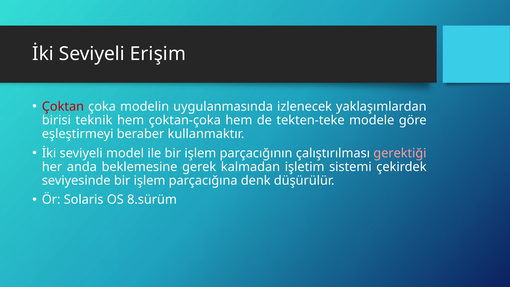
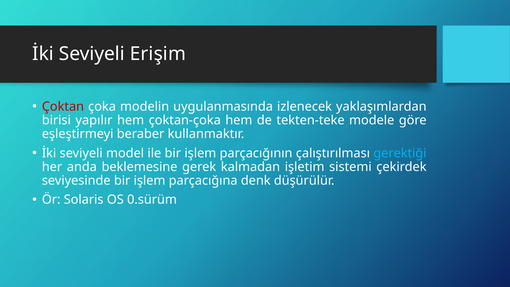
teknik: teknik -> yapılır (94, 120)
gerektiği colour: pink -> light blue (400, 153)
8.sürüm: 8.sürüm -> 0.sürüm (152, 200)
